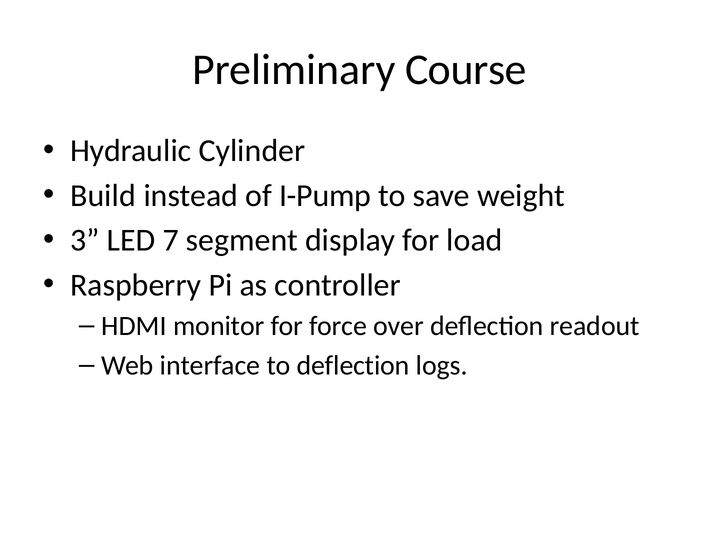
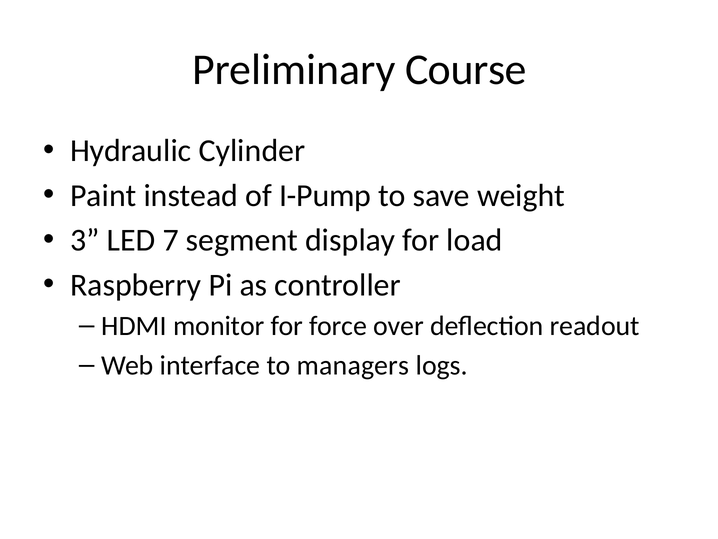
Build: Build -> Paint (103, 195)
to deflection: deflection -> managers (353, 365)
